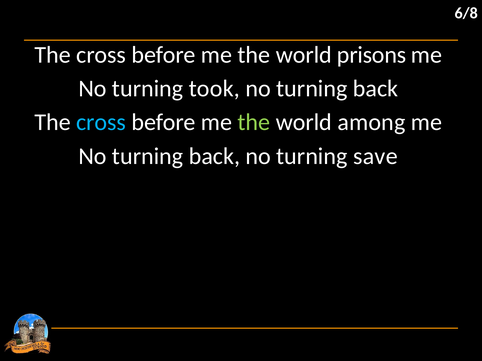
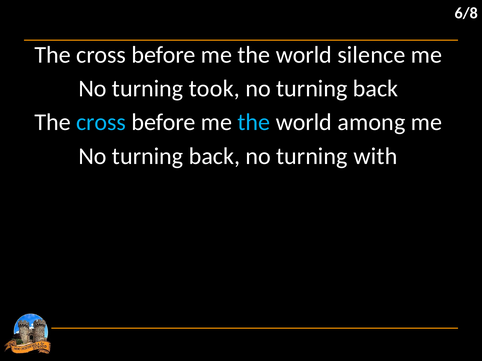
prisons: prisons -> silence (371, 55)
the colour: light green -> light blue (254, 123)
save: save -> with (375, 156)
